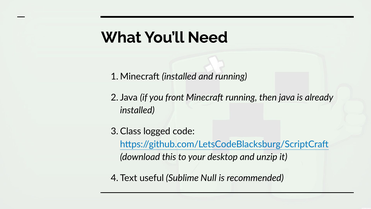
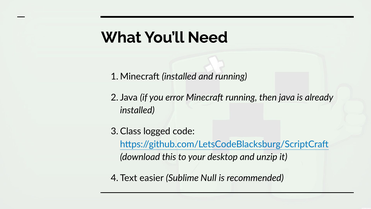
front: front -> error (175, 97)
useful: useful -> easier (152, 178)
